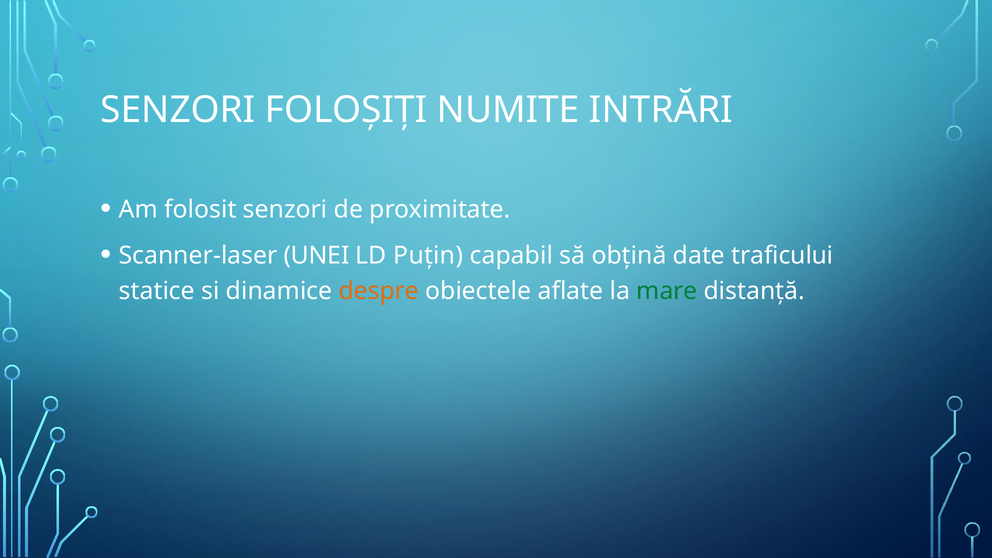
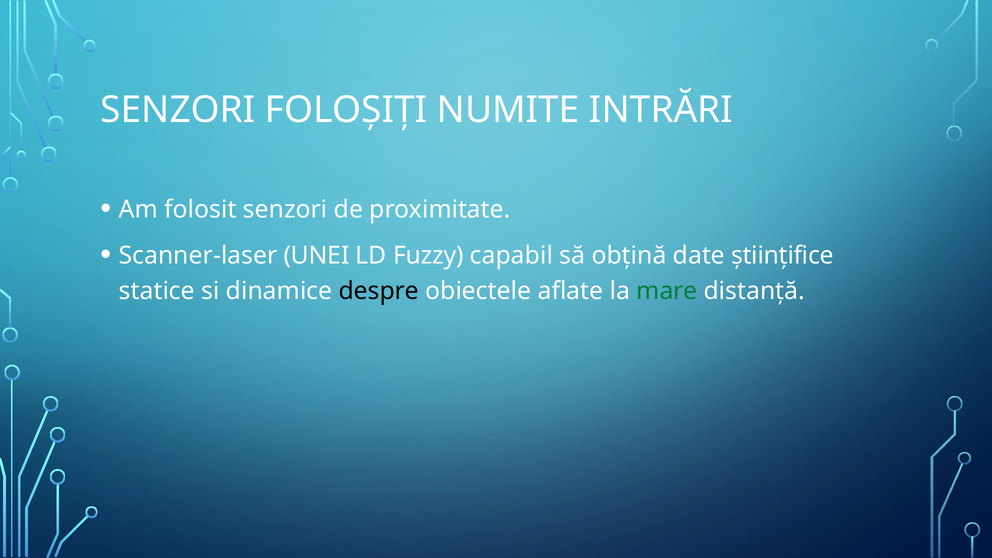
Puțin: Puțin -> Fuzzy (428, 255)
traficului: traficului -> științifice (782, 255)
despre colour: orange -> black (379, 291)
